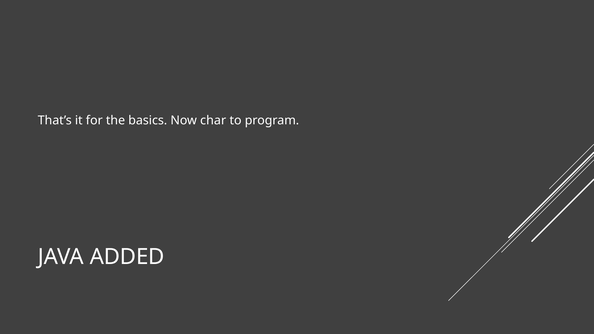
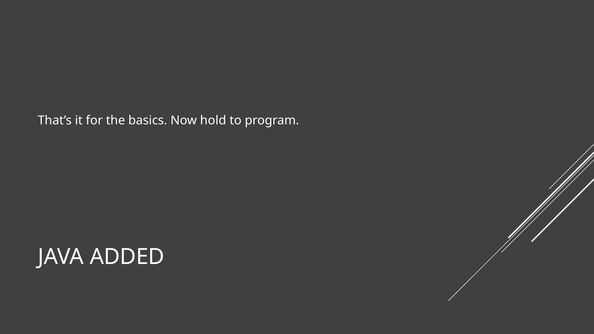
char: char -> hold (213, 121)
